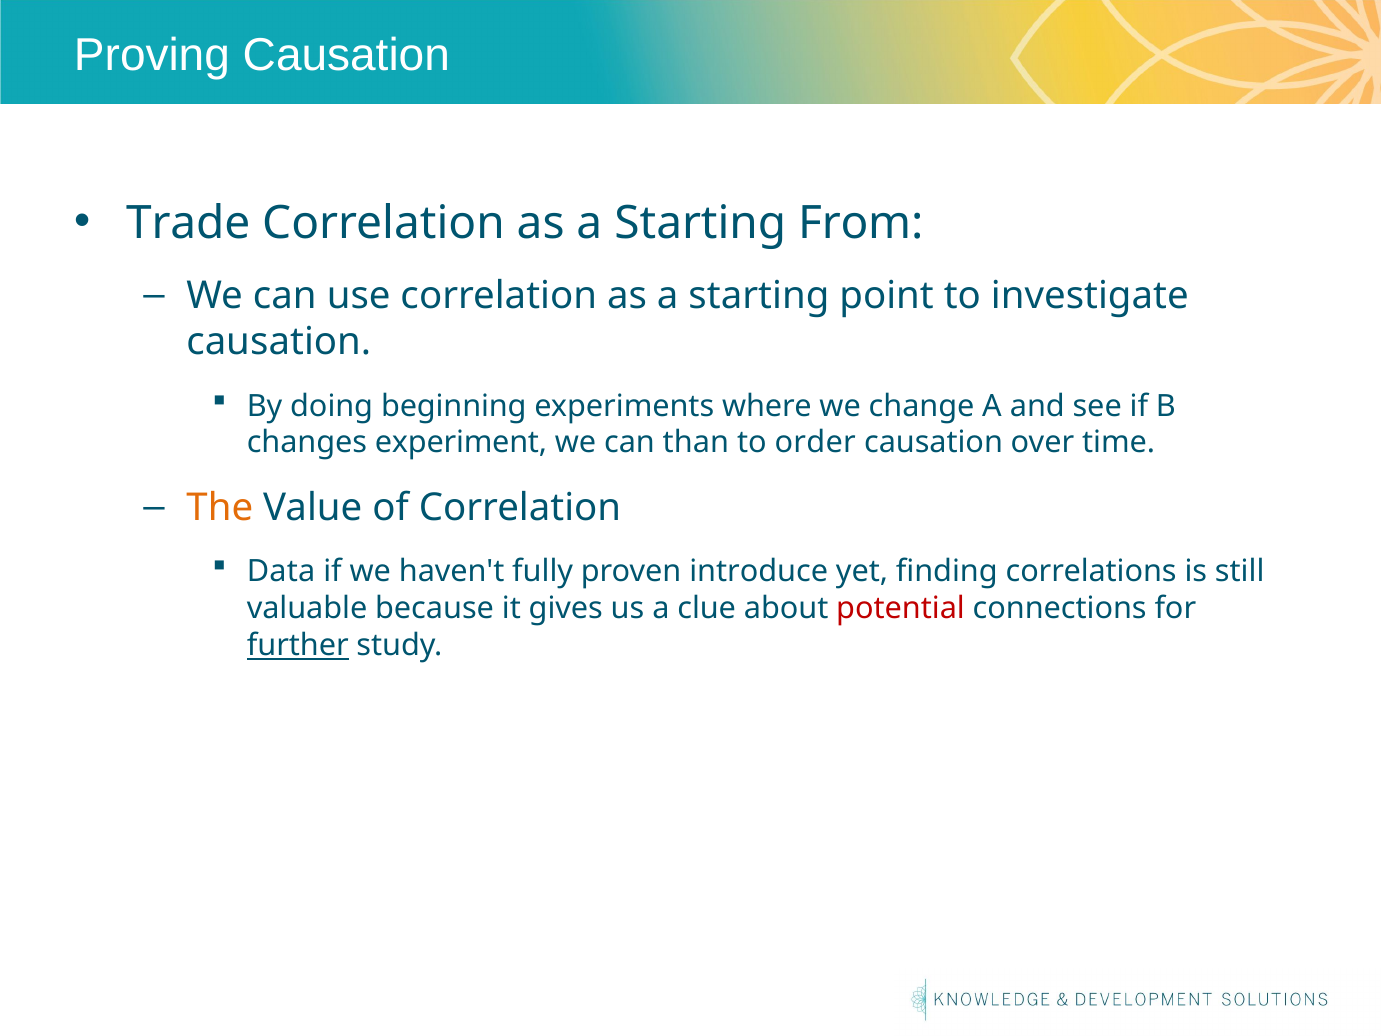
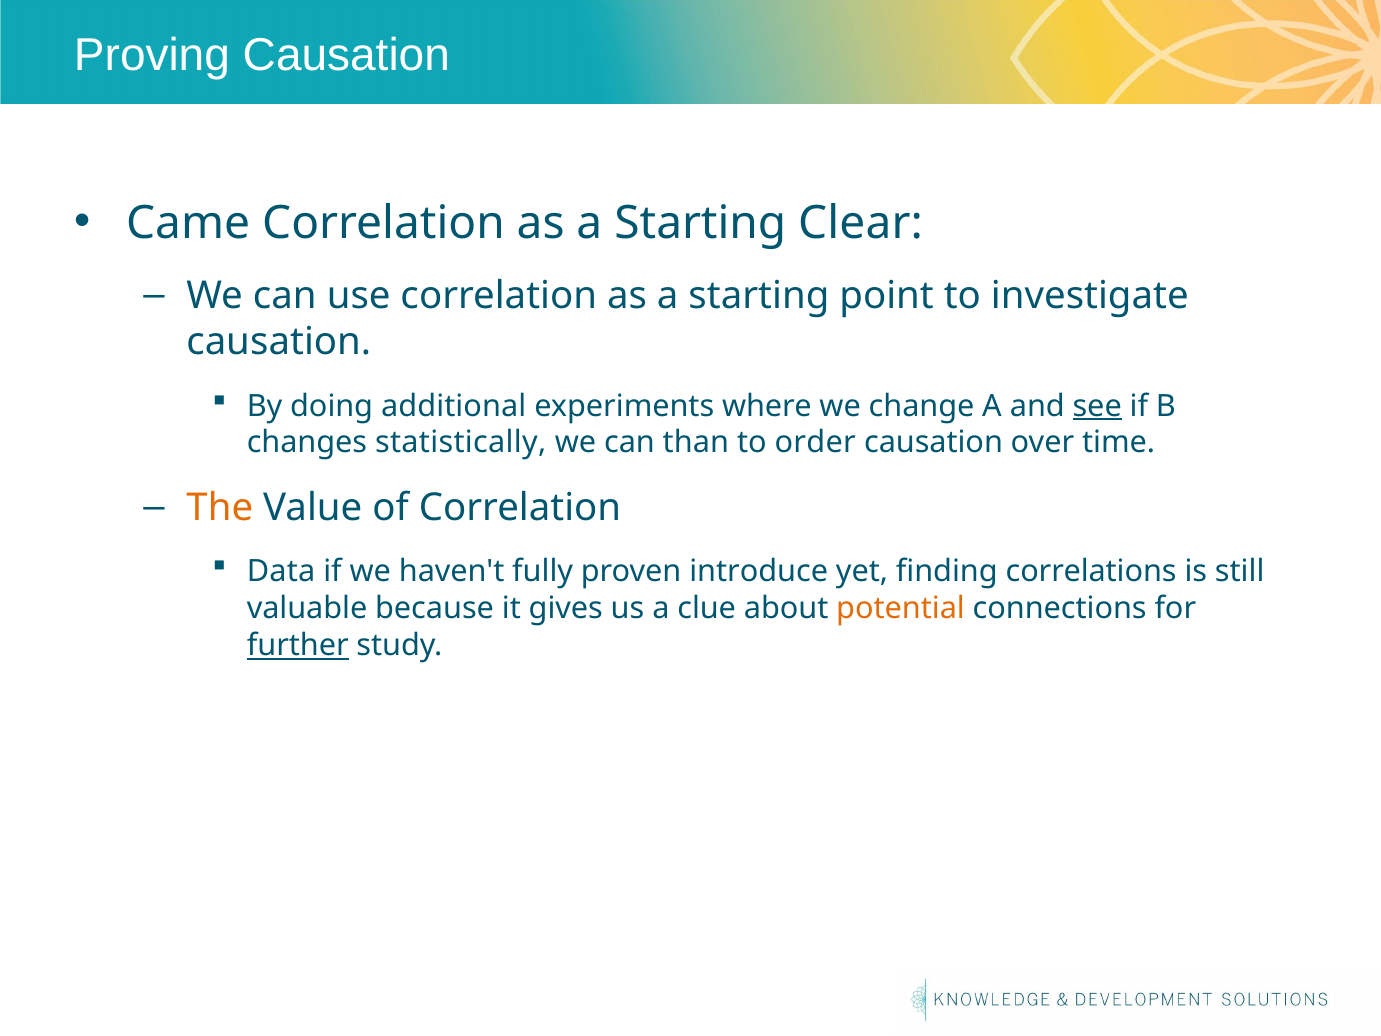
Trade: Trade -> Came (188, 223)
From: From -> Clear (861, 223)
beginning: beginning -> additional (454, 406)
see underline: none -> present (1097, 406)
experiment: experiment -> statistically (461, 443)
potential colour: red -> orange (901, 609)
